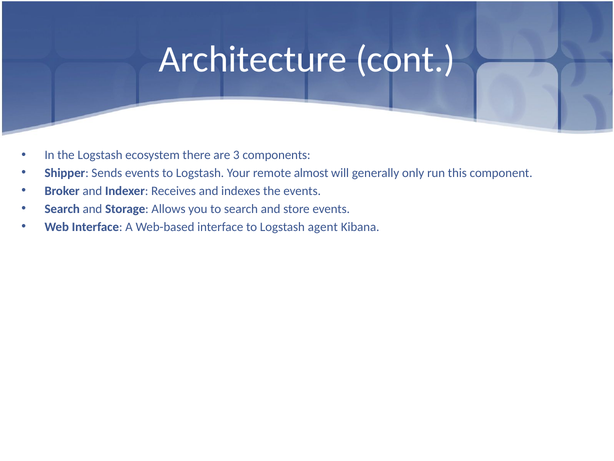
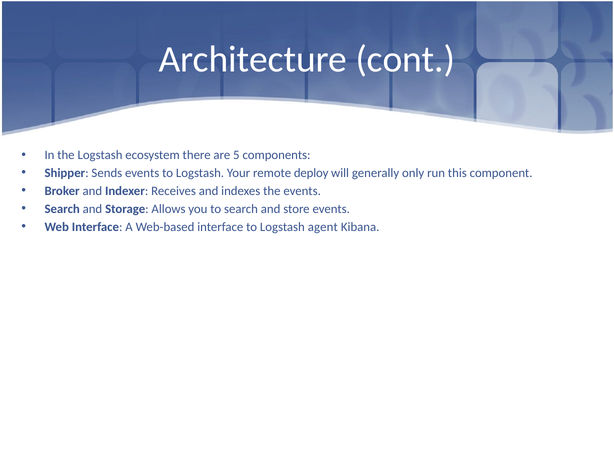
3: 3 -> 5 (236, 155)
almost: almost -> deploy (311, 173)
